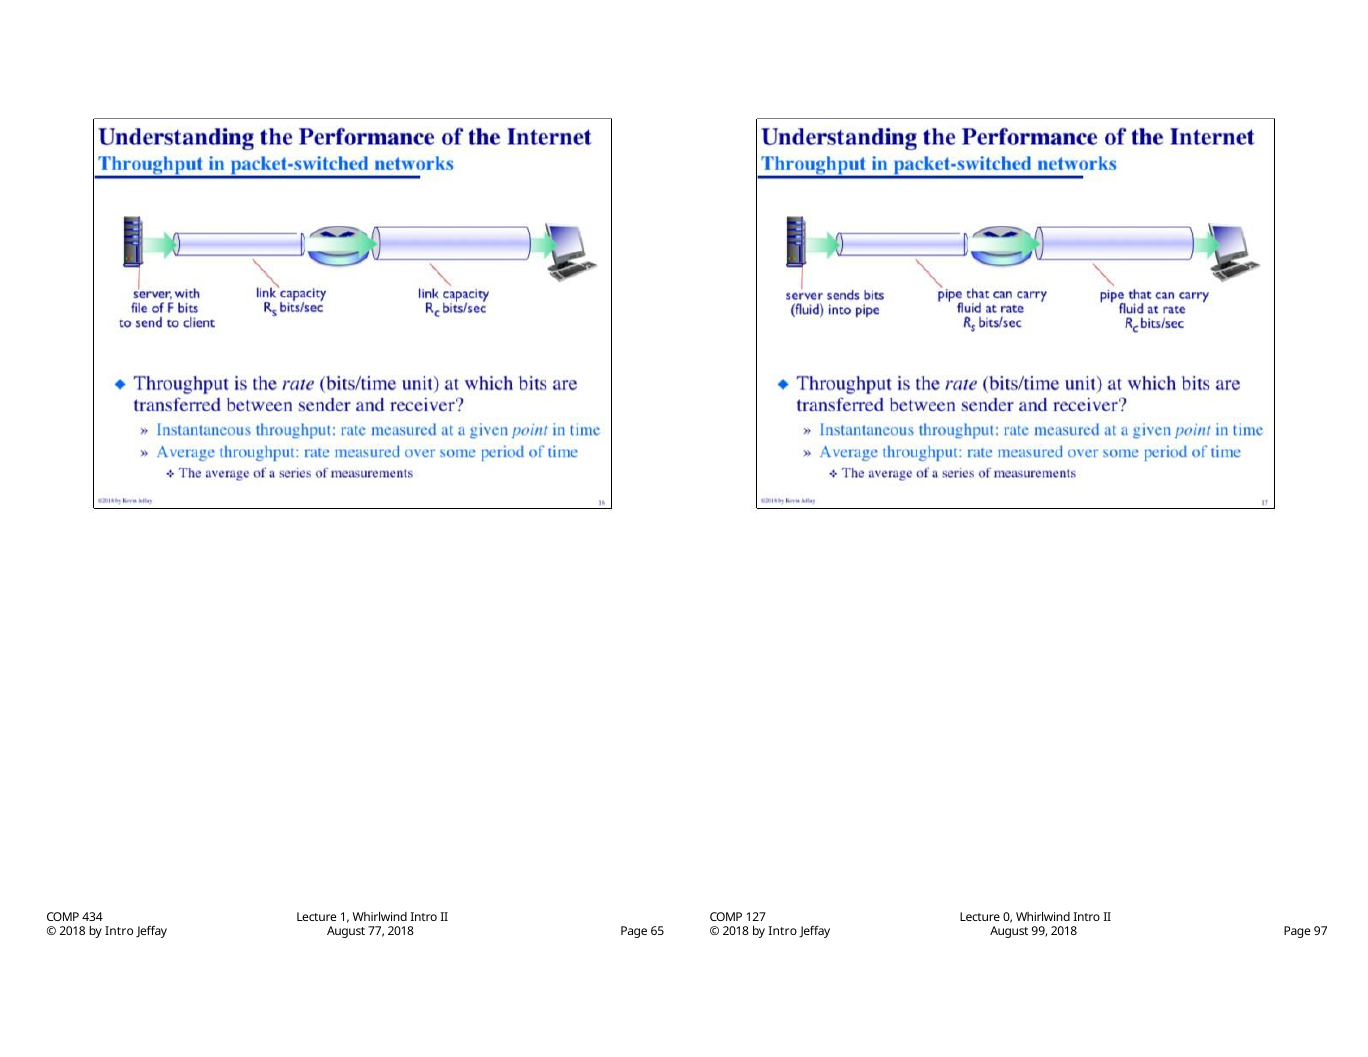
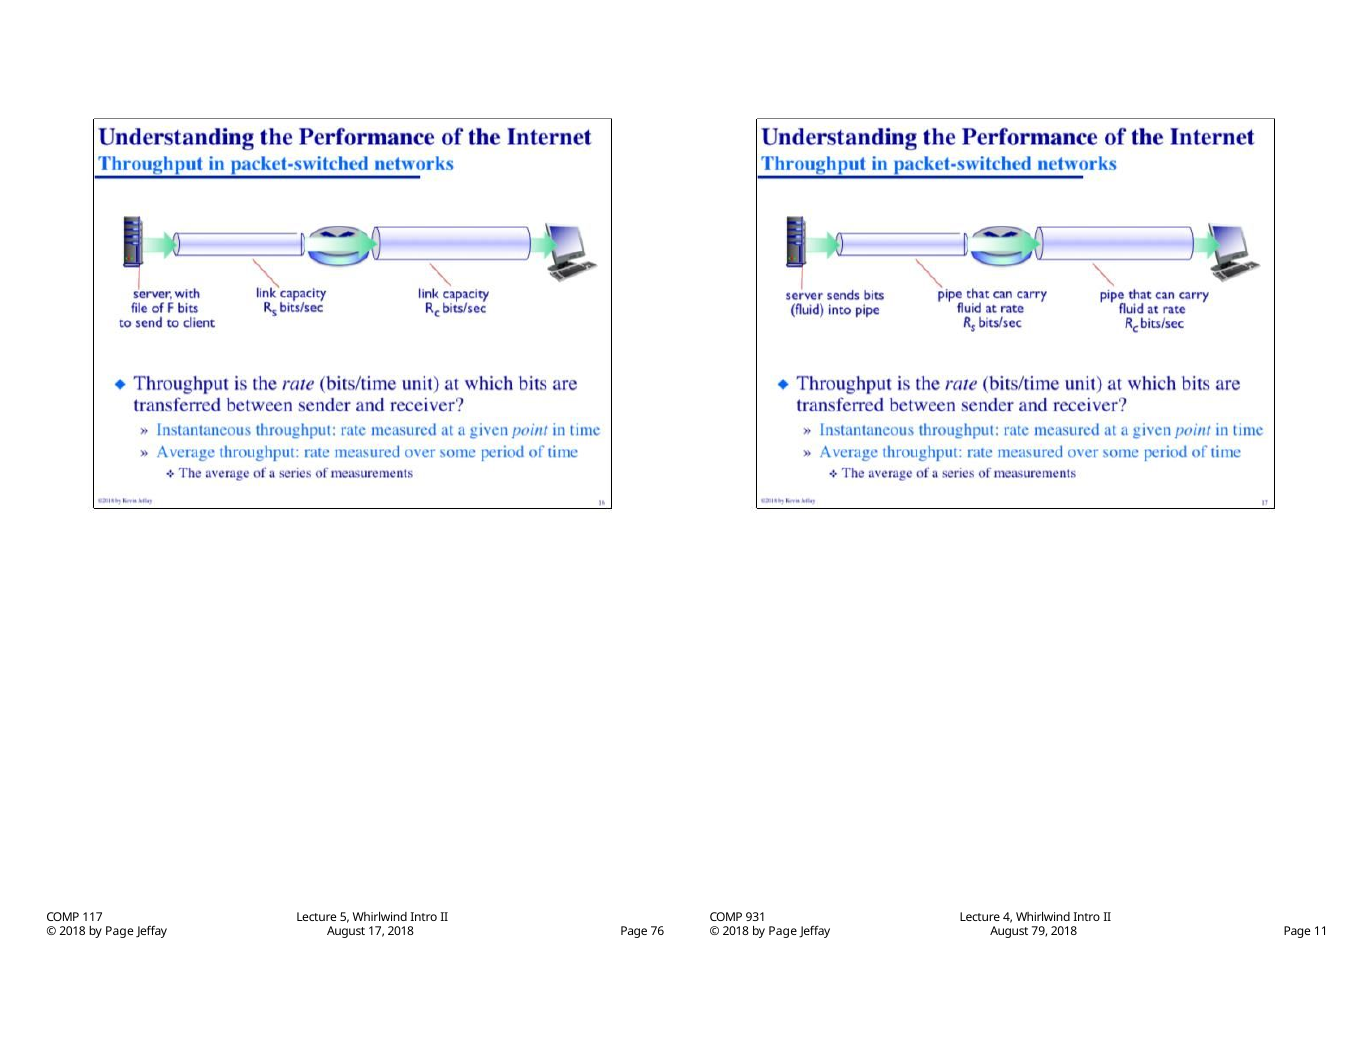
434: 434 -> 117 (93, 918)
1: 1 -> 5 (345, 918)
127: 127 -> 931 (756, 918)
0: 0 -> 4 (1008, 918)
Intro: Intro -> Page (119, 931)
77: 77 -> 17 (377, 931)
Intro: Intro -> Page (783, 931)
99: 99 -> 79 (1040, 931)
65: 65 -> 76 (658, 932)
97: 97 -> 11 (1321, 932)
